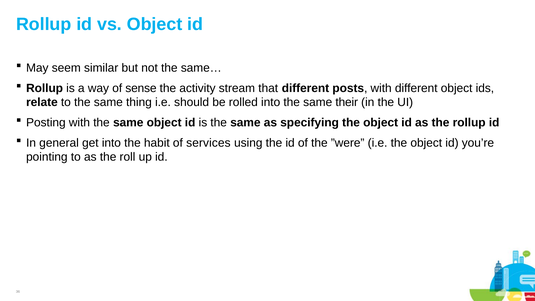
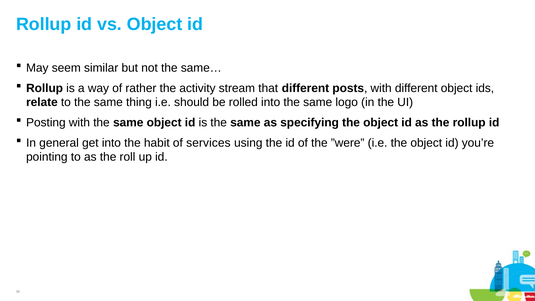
sense: sense -> rather (141, 88)
their: their -> logo (347, 102)
